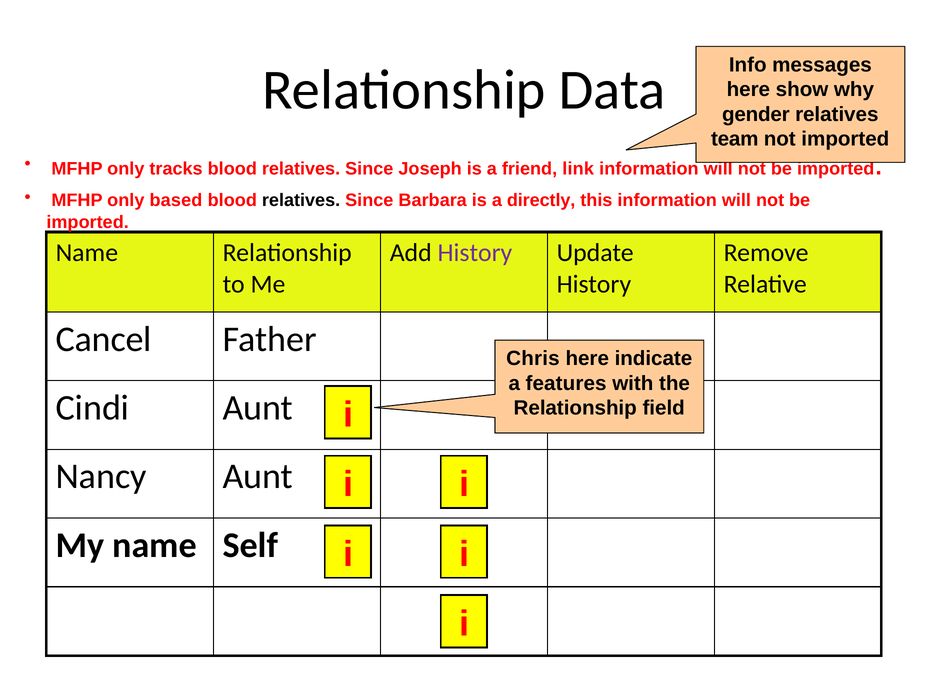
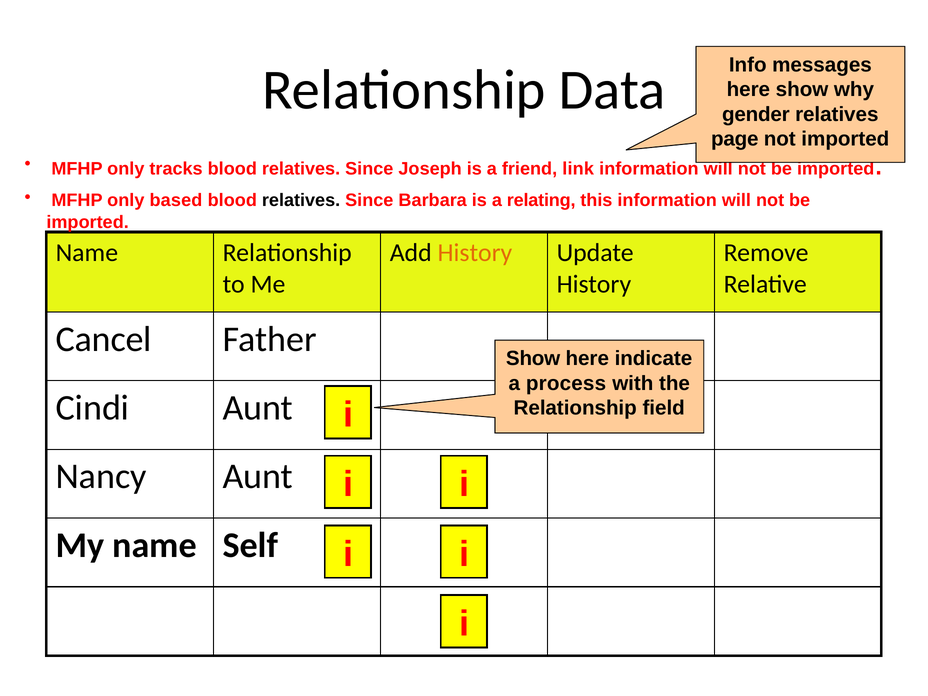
team: team -> page (735, 139)
directly: directly -> relating (541, 200)
History colour: purple -> orange (475, 253)
Chris: Chris -> Show (533, 359)
features: features -> process (566, 383)
